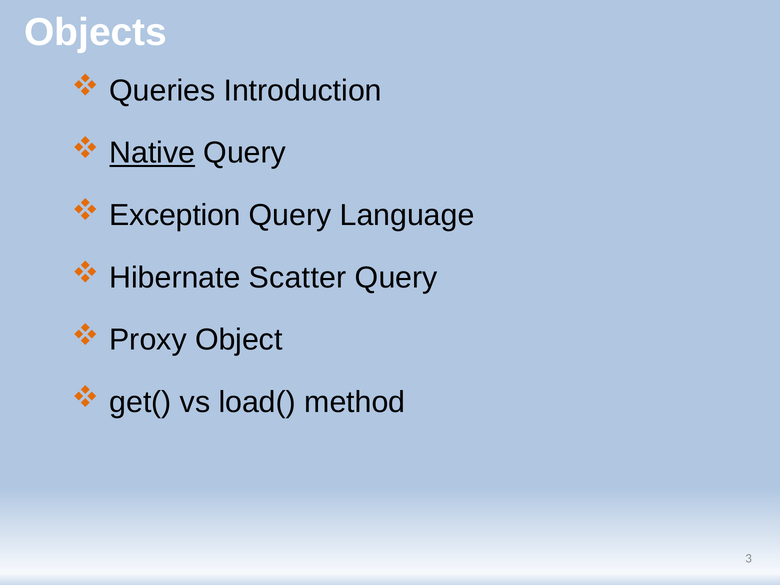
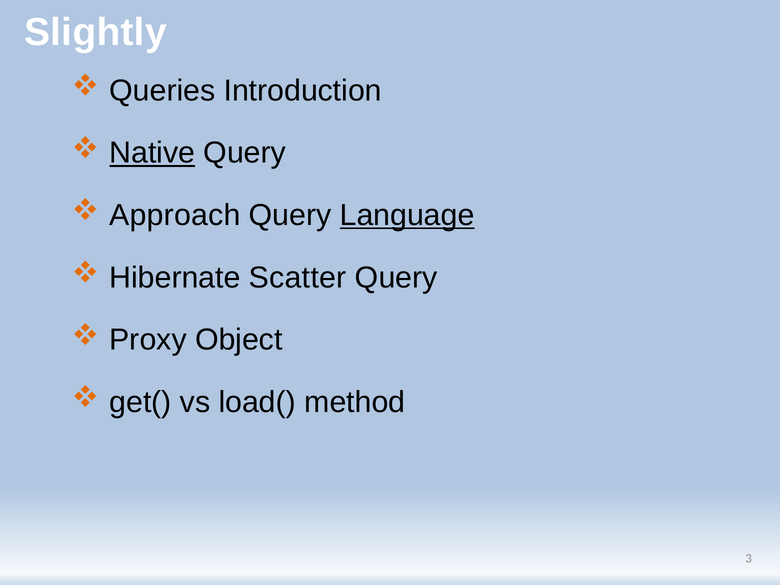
Objects: Objects -> Slightly (95, 32)
Exception: Exception -> Approach (175, 215)
Language underline: none -> present (407, 215)
